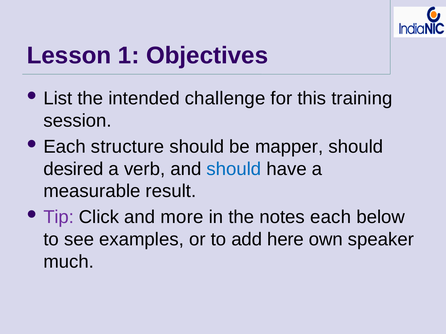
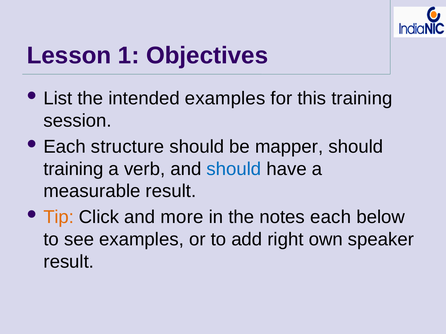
intended challenge: challenge -> examples (225, 99)
desired: desired -> training (73, 169)
Tip colour: purple -> orange (59, 217)
here: here -> right (286, 240)
much: much -> result (69, 262)
